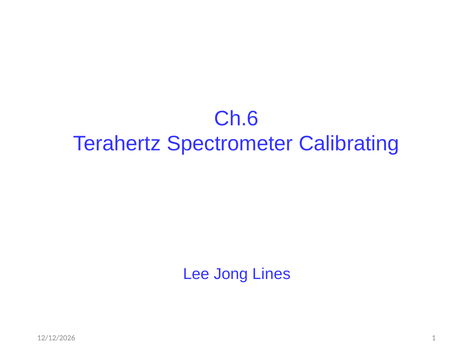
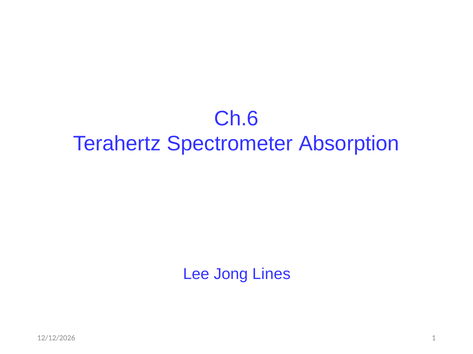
Calibrating: Calibrating -> Absorption (349, 144)
